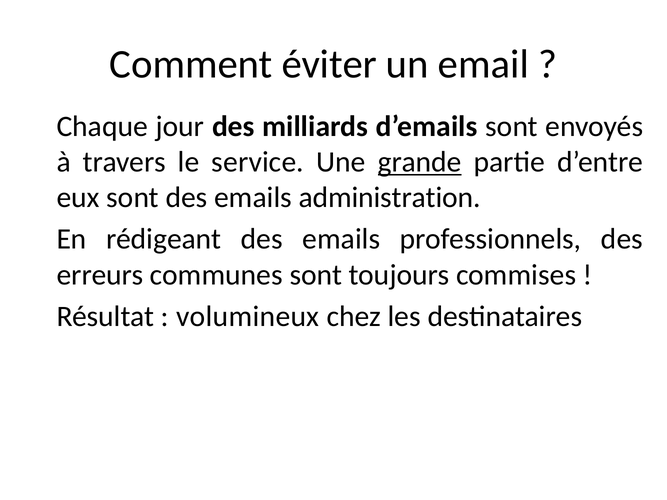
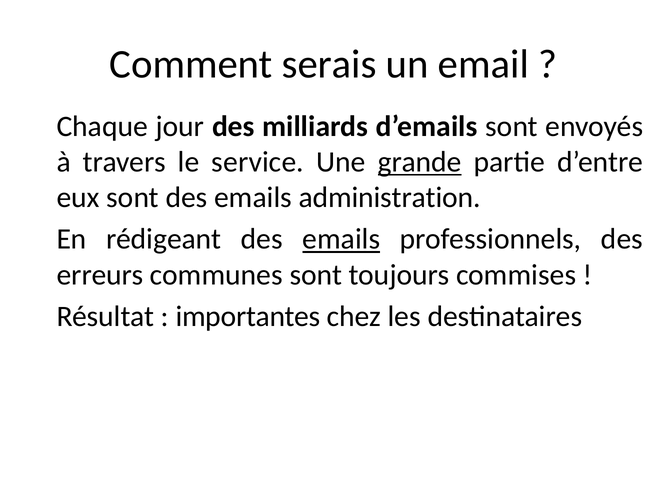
éviter: éviter -> serais (329, 65)
emails underline: none -> present (341, 239)
volumineux: volumineux -> importantes (248, 316)
